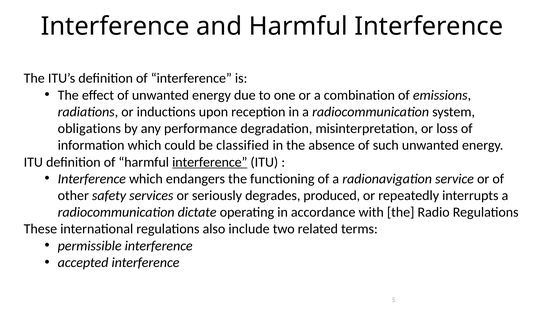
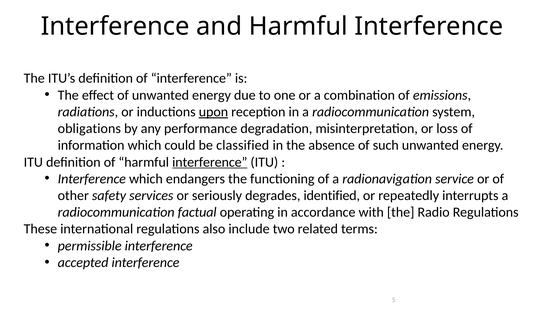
upon underline: none -> present (213, 112)
produced: produced -> identified (332, 195)
dictate: dictate -> factual (197, 212)
